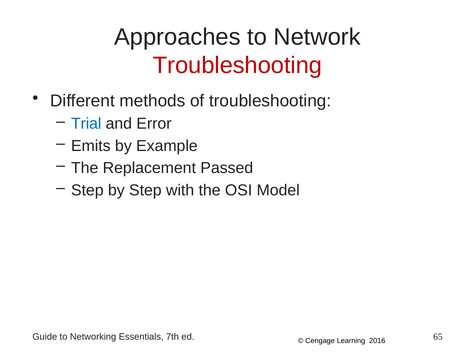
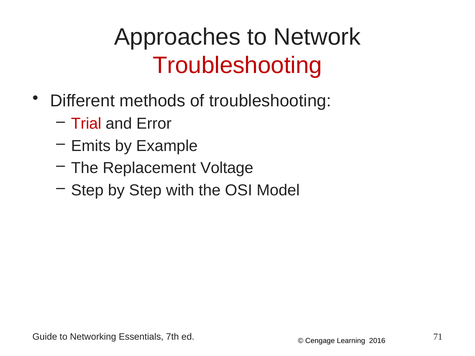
Trial colour: blue -> red (86, 124)
Passed: Passed -> Voltage (227, 168)
65: 65 -> 71 (438, 337)
